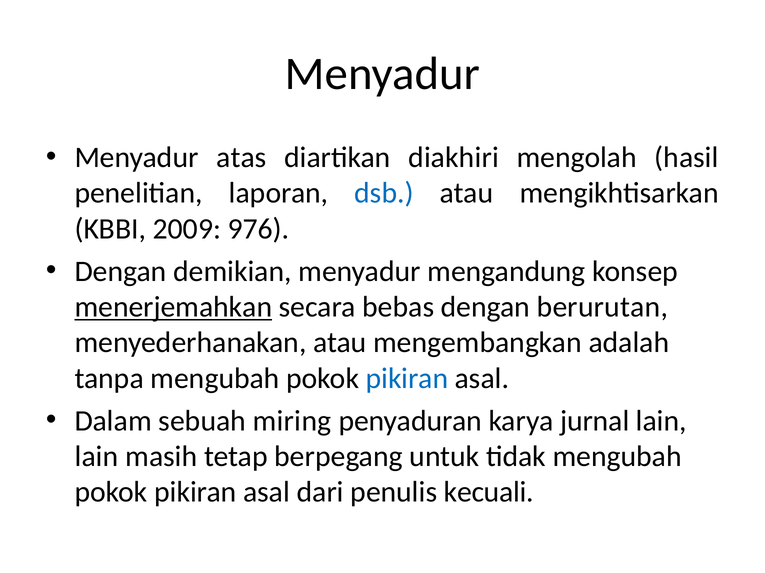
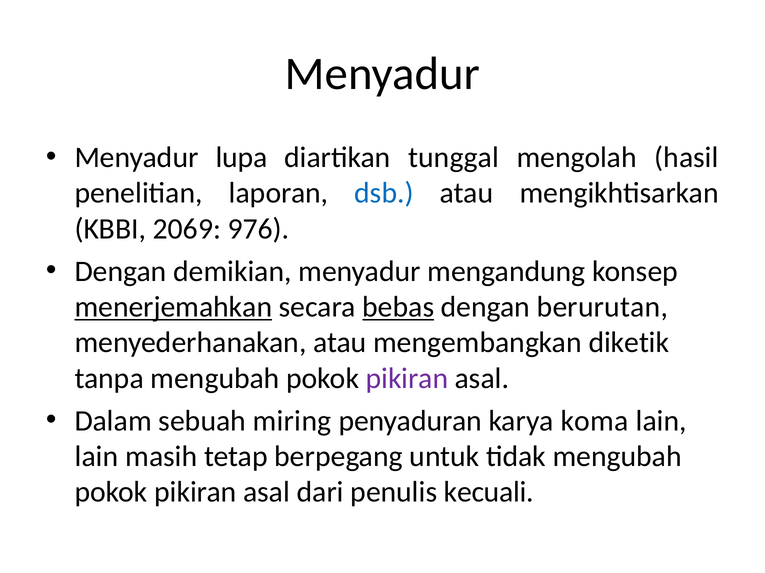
atas: atas -> lupa (242, 158)
diakhiri: diakhiri -> tunggal (454, 158)
2009: 2009 -> 2069 (187, 229)
bebas underline: none -> present (398, 307)
adalah: adalah -> diketik (629, 343)
pikiran colour: blue -> purple (407, 379)
jurnal: jurnal -> koma (595, 421)
